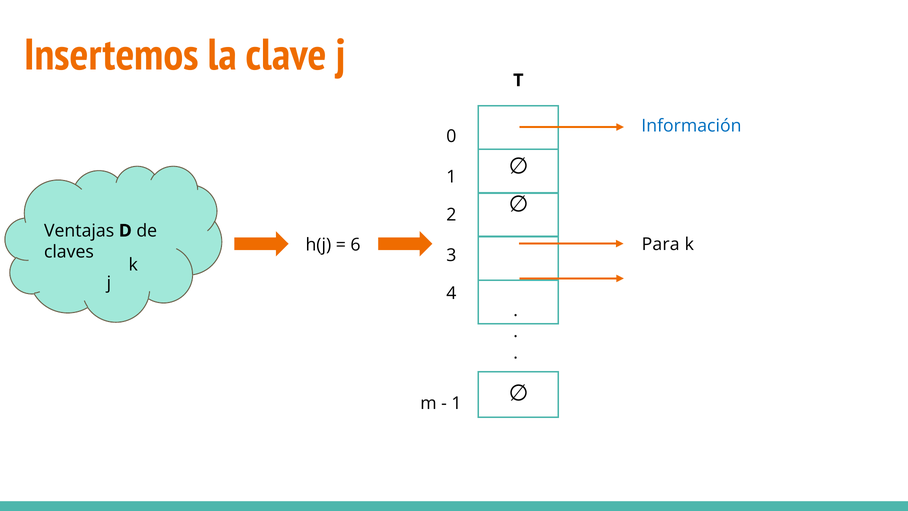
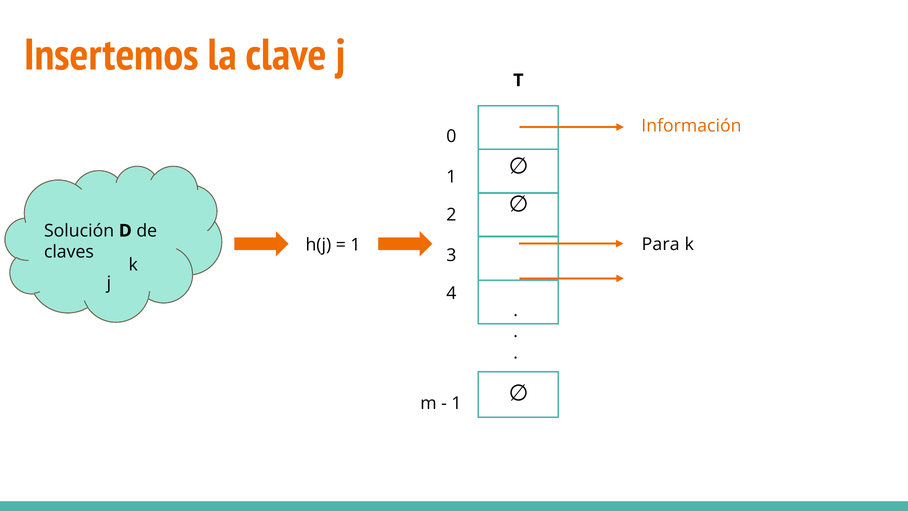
Información colour: blue -> orange (691, 126)
Ventajas: Ventajas -> Solución (79, 231)
6: 6 -> 1 (356, 245)
